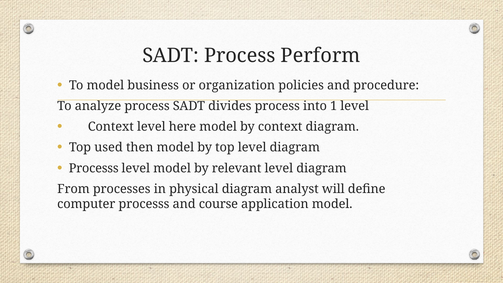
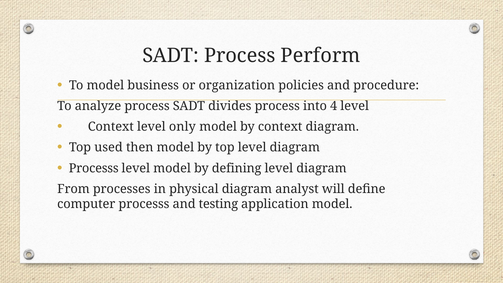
1: 1 -> 4 (334, 106)
here: here -> only (182, 127)
relevant: relevant -> defining (237, 168)
course: course -> testing (218, 204)
